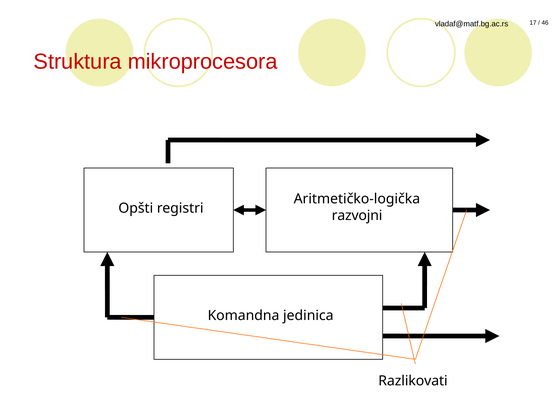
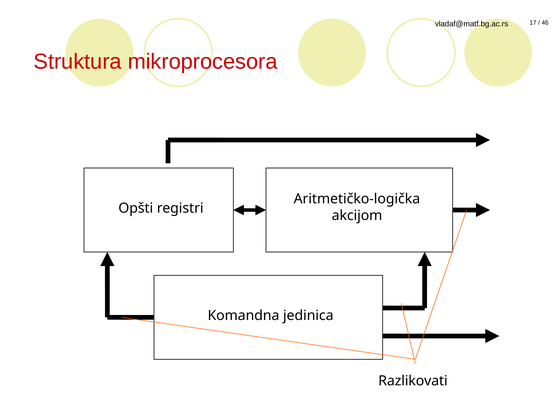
razvojni: razvojni -> akcijom (357, 216)
